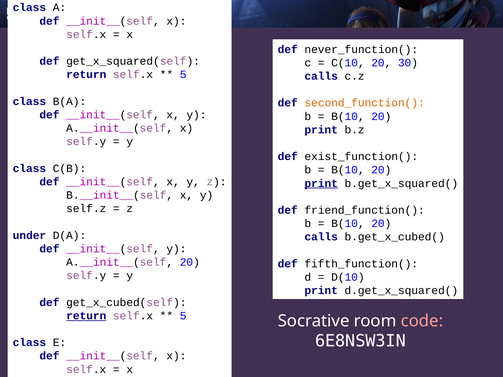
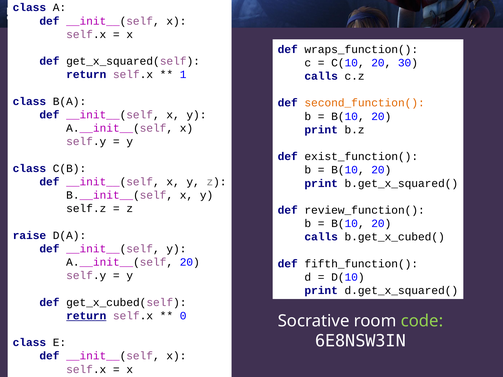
never_function(: never_function( -> wraps_function( (361, 49)
5: 5 -> 1 (183, 75)
print underline: present -> none (321, 183)
friend_function(: friend_function( -> review_function( (365, 210)
under: under -> raise (29, 236)
5: 5 -> 0 (183, 316)
code colour: pink -> light green (422, 321)
